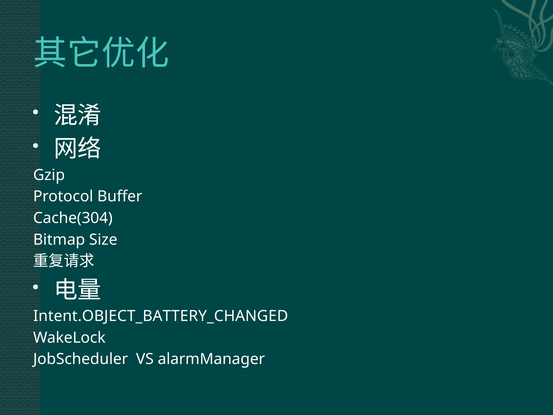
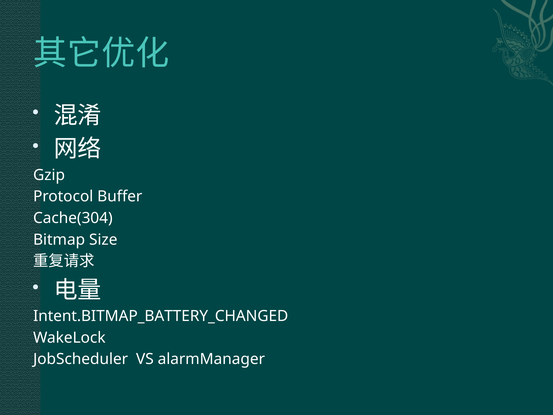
Intent.OBJECT_BATTERY_CHANGED: Intent.OBJECT_BATTERY_CHANGED -> Intent.BITMAP_BATTERY_CHANGED (161, 316)
